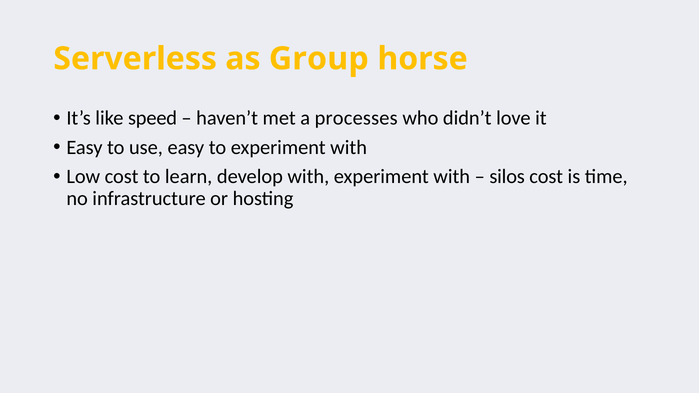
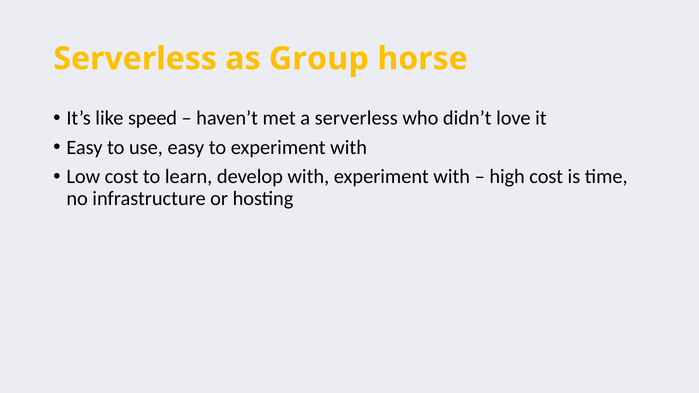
a processes: processes -> serverless (356, 118)
silos: silos -> high (507, 177)
